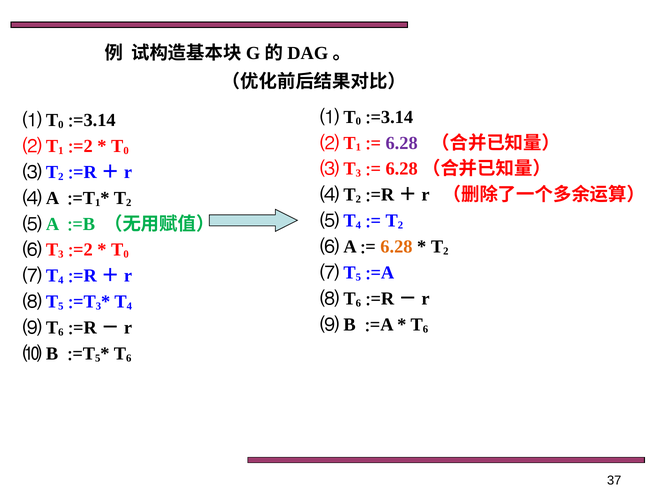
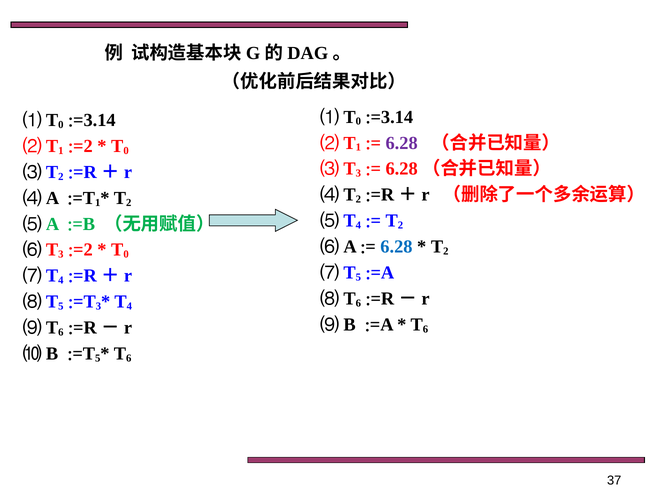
6.28 colour: orange -> blue (396, 247)
